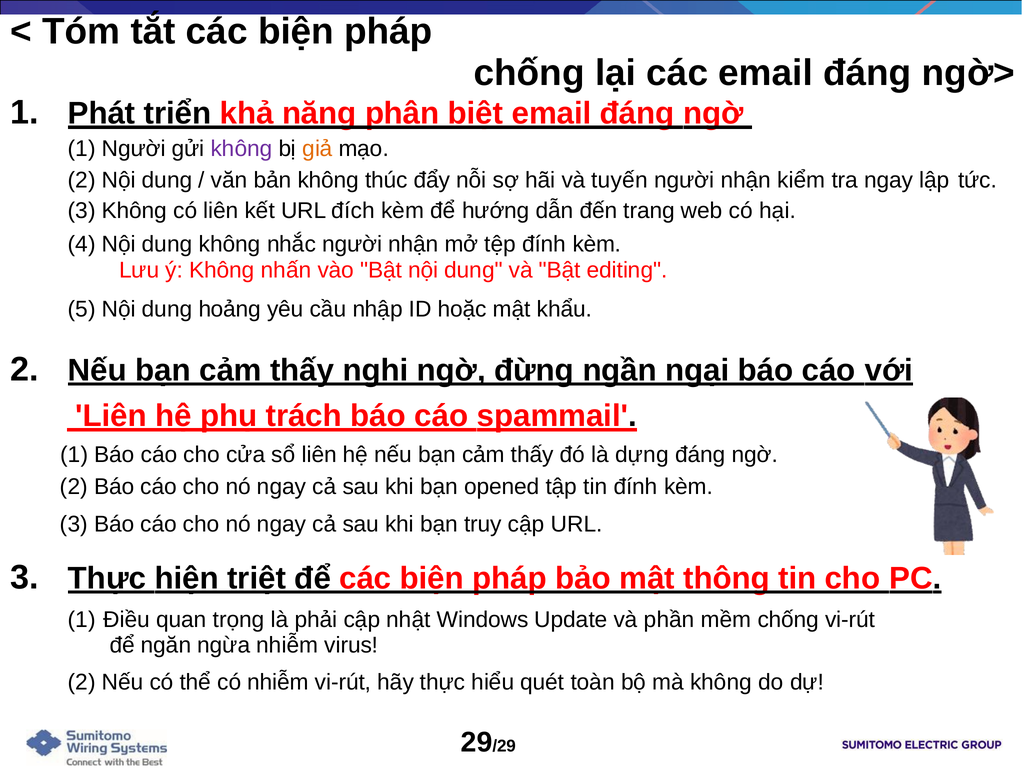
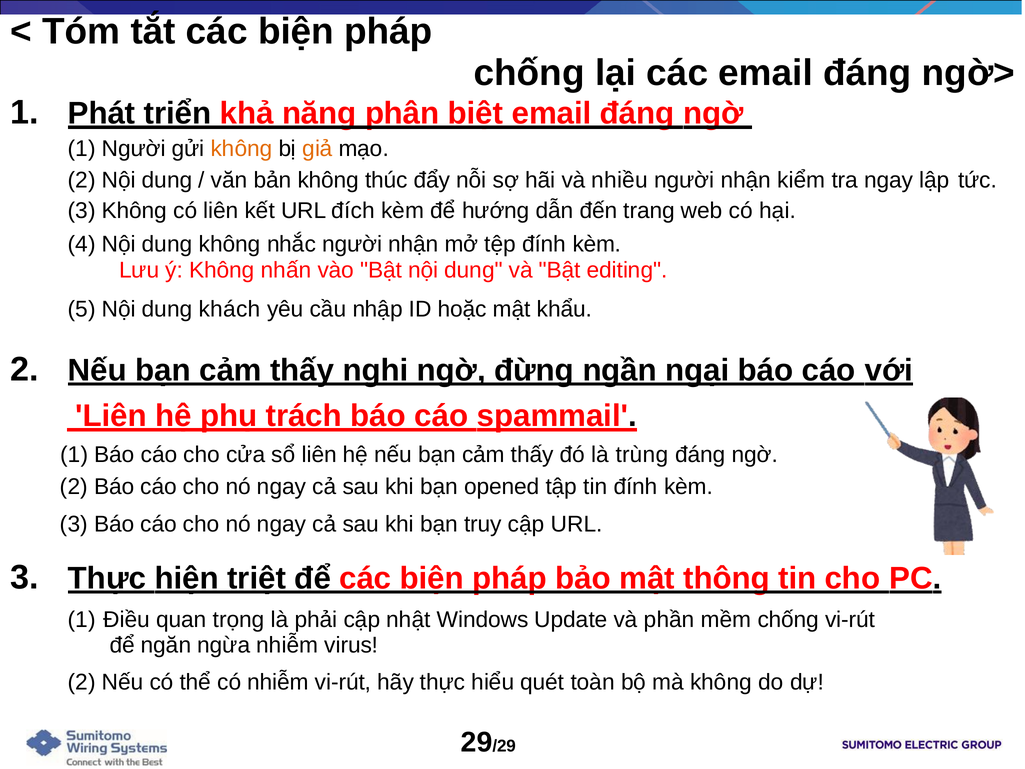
không colour: purple -> orange (241, 149)
tuyến: tuyến -> nhiều (620, 180)
hoảng: hoảng -> khách (229, 309)
dựng: dựng -> trùng (642, 455)
